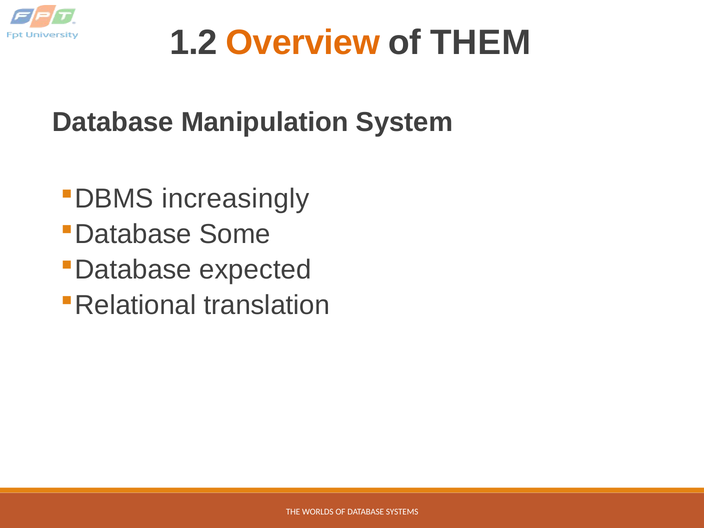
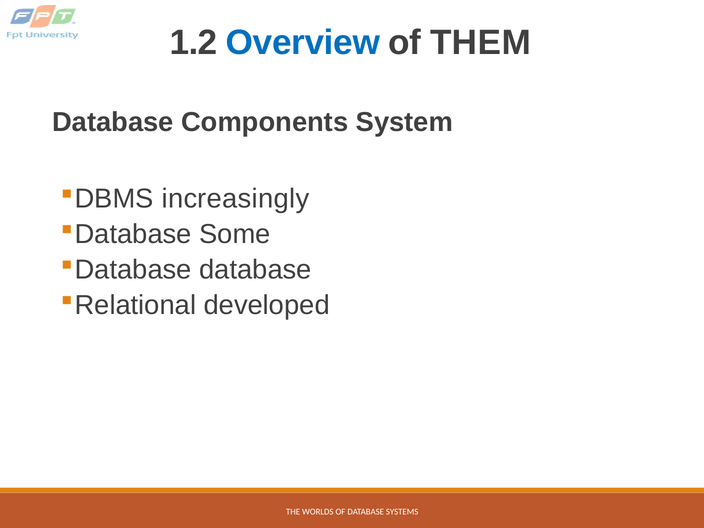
Overview colour: orange -> blue (303, 43)
Manipulation: Manipulation -> Components (265, 122)
expected: expected -> database (255, 270)
translation: translation -> developed (267, 305)
